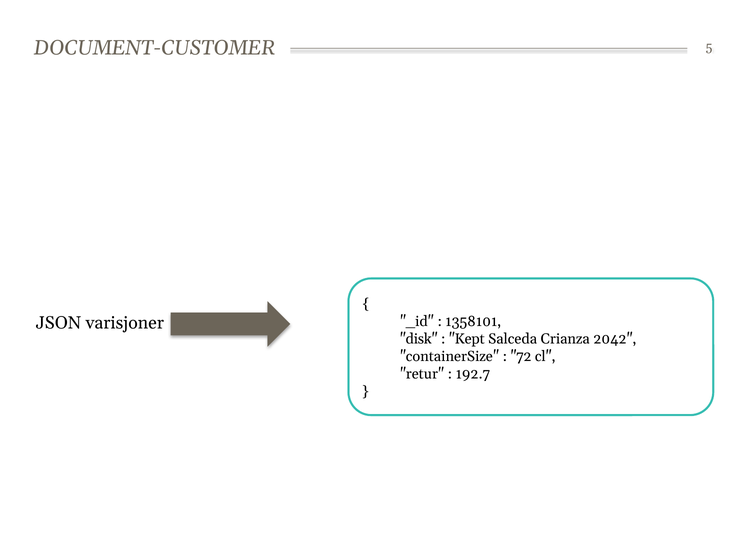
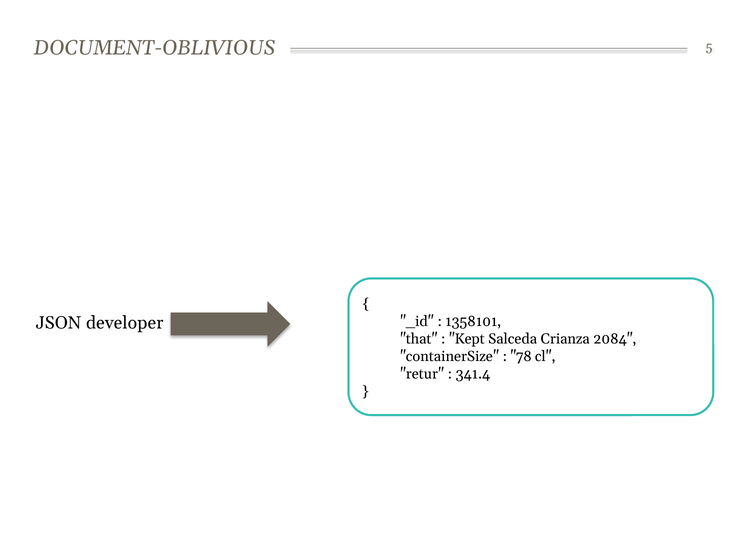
DOCUMENT-CUSTOMER: DOCUMENT-CUSTOMER -> DOCUMENT-OBLIVIOUS (154, 48)
varisjoner: varisjoner -> developer (125, 323)
disk: disk -> that (419, 339)
2042: 2042 -> 2084 (615, 339)
72: 72 -> 78 (521, 356)
192.7: 192.7 -> 341.4 (473, 374)
